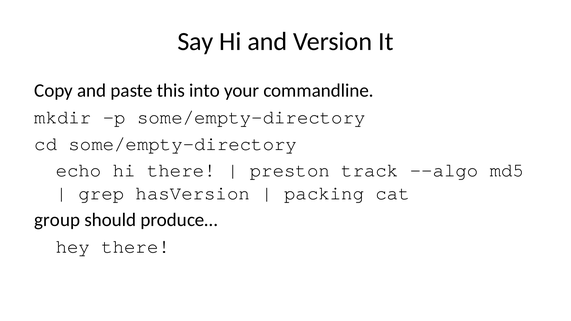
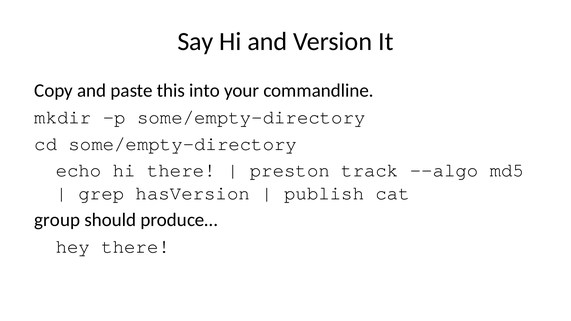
packing: packing -> publish (324, 193)
